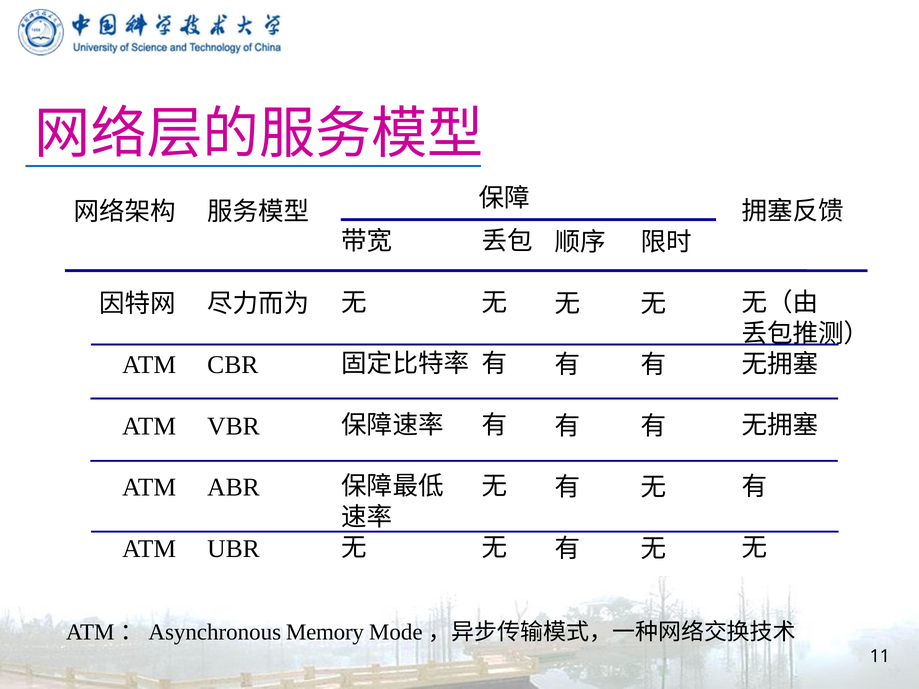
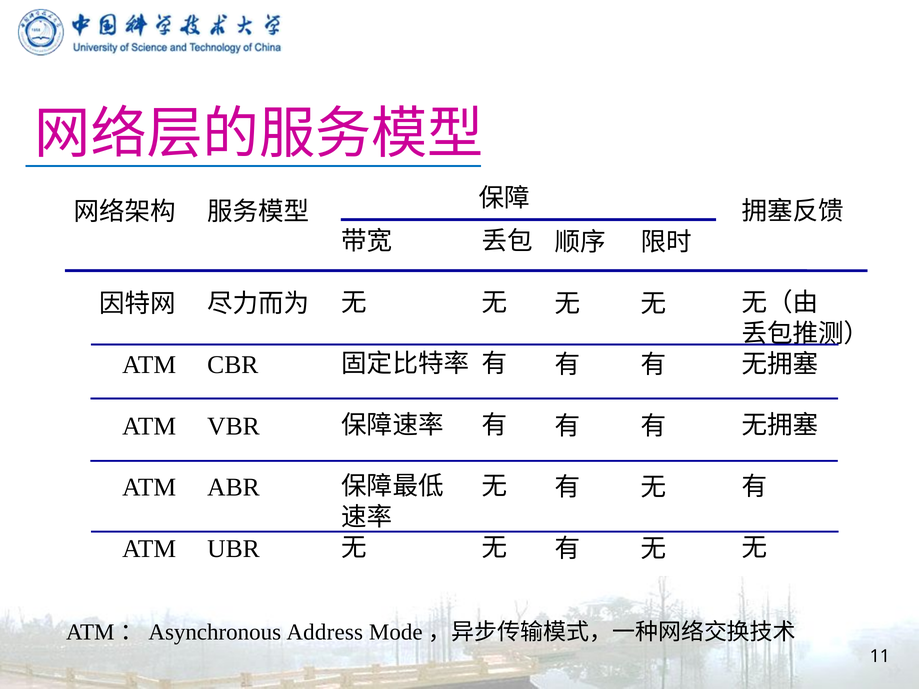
Memory: Memory -> Address (325, 632)
